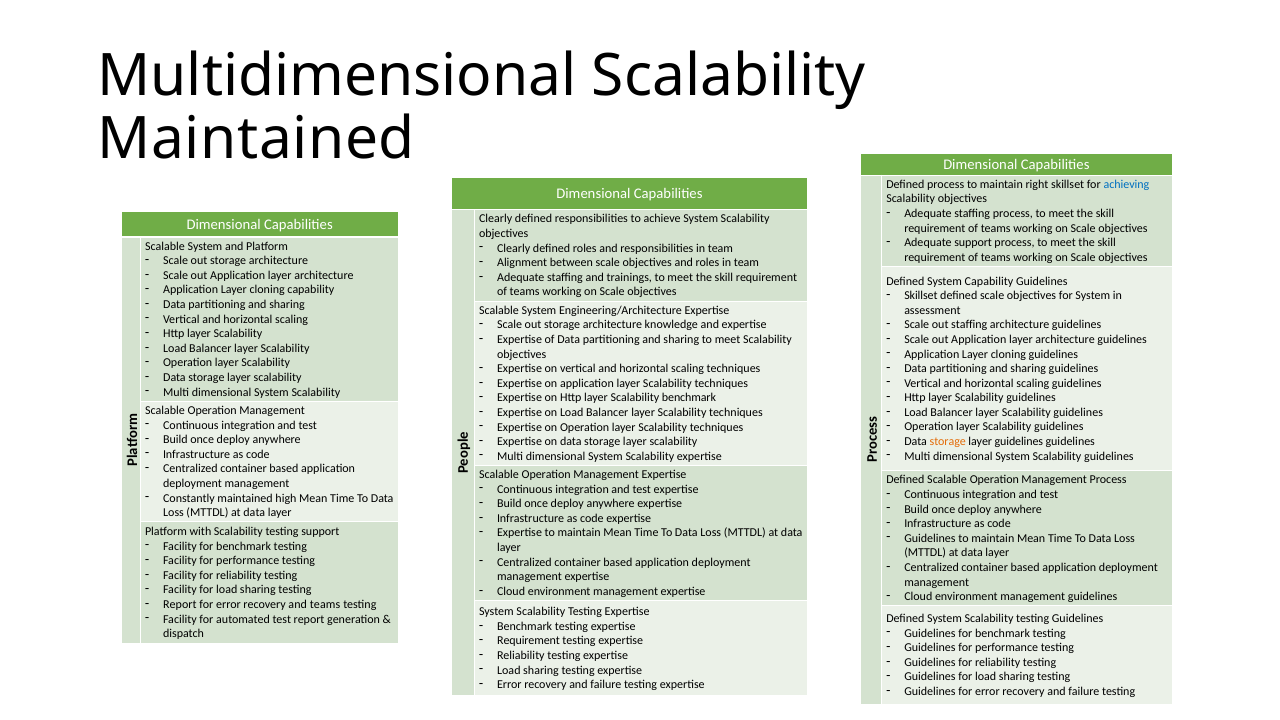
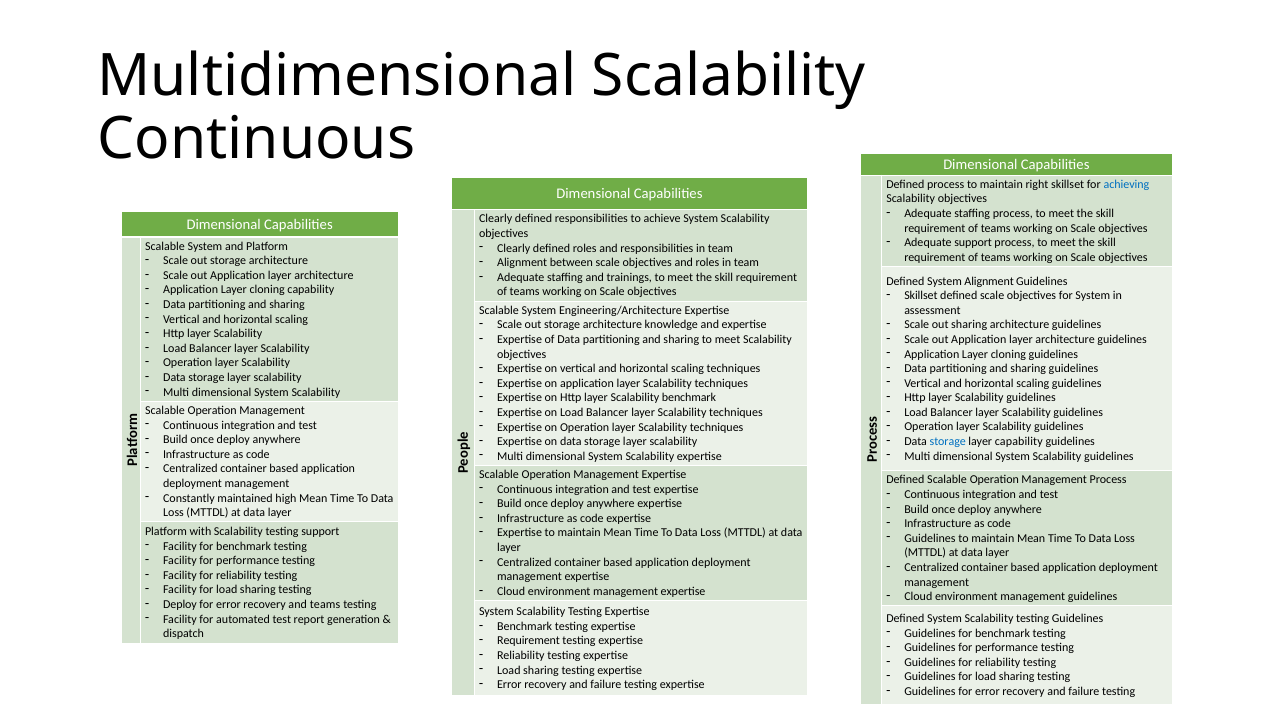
Maintained: Maintained -> Continuous (256, 139)
System Capability: Capability -> Alignment (989, 281)
out staffing: staffing -> sharing (969, 325)
storage colour: orange -> blue (948, 442)
layer guidelines: guidelines -> capability (1019, 442)
Report: Report -> Deploy (180, 604)
